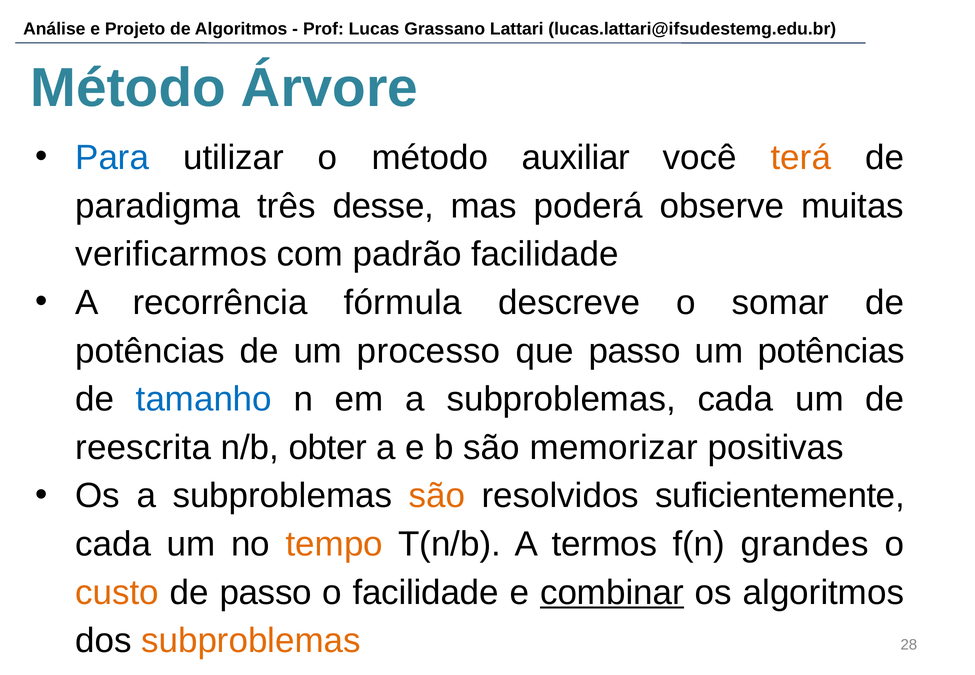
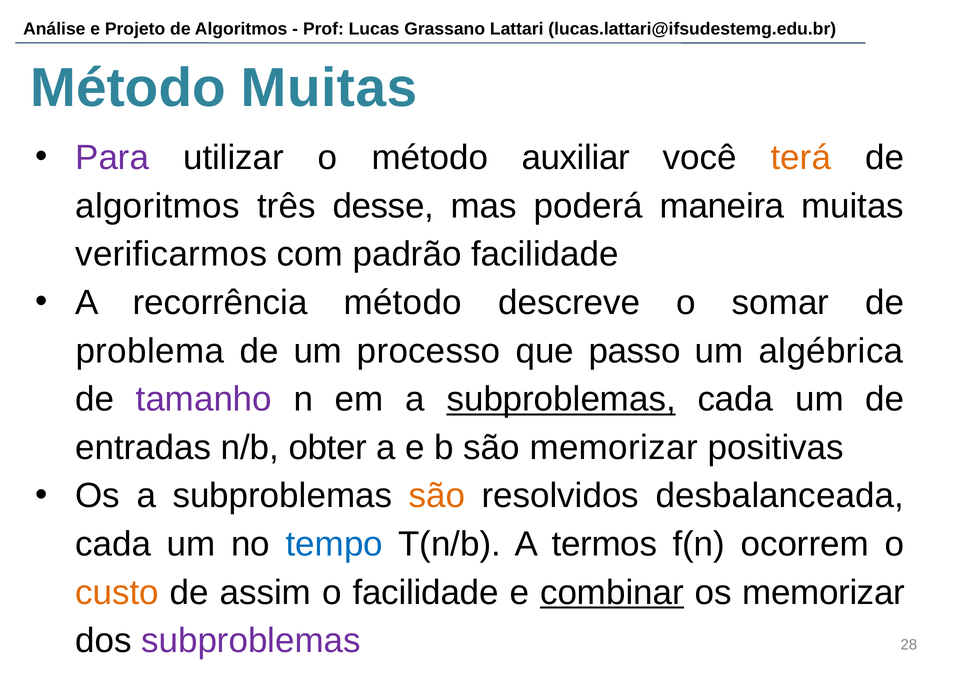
Método Árvore: Árvore -> Muitas (329, 88)
Para colour: blue -> purple (112, 158)
paradigma: paradigma -> algoritmos (158, 206)
observe: observe -> maneira (722, 206)
recorrência fórmula: fórmula -> método (403, 303)
potências: potências -> problema (150, 351)
um potências: potências -> algébrica (831, 351)
tamanho colour: blue -> purple (204, 399)
subproblemas underline: none -> present (561, 399)
reescrita: reescrita -> entradas (143, 448)
suficientemente: suficientemente -> desbalanceada (780, 496)
tempo colour: orange -> blue (334, 544)
grandes: grandes -> ocorrem (805, 544)
de passo: passo -> assim (265, 593)
os algoritmos: algoritmos -> memorizar (824, 593)
subproblemas colour: orange -> purple (251, 641)
